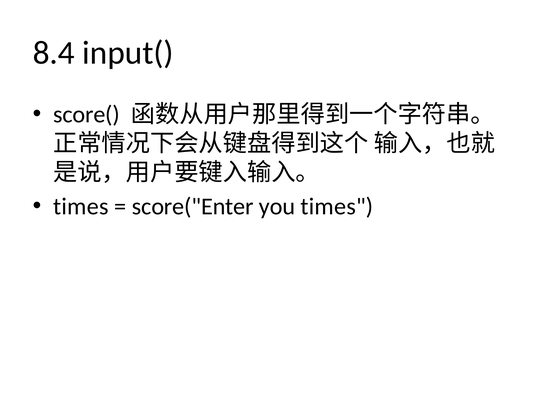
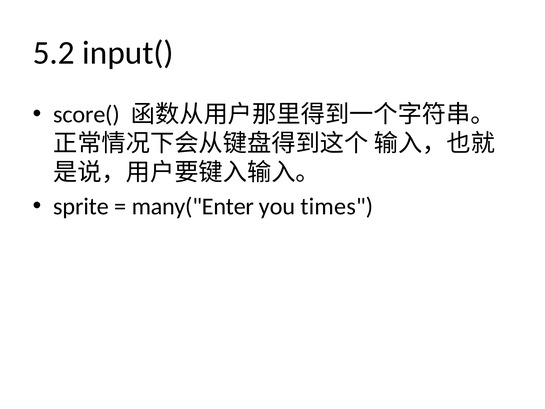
8.4: 8.4 -> 5.2 (54, 53)
times: times -> sprite (81, 206)
score("Enter: score("Enter -> many("Enter (193, 206)
